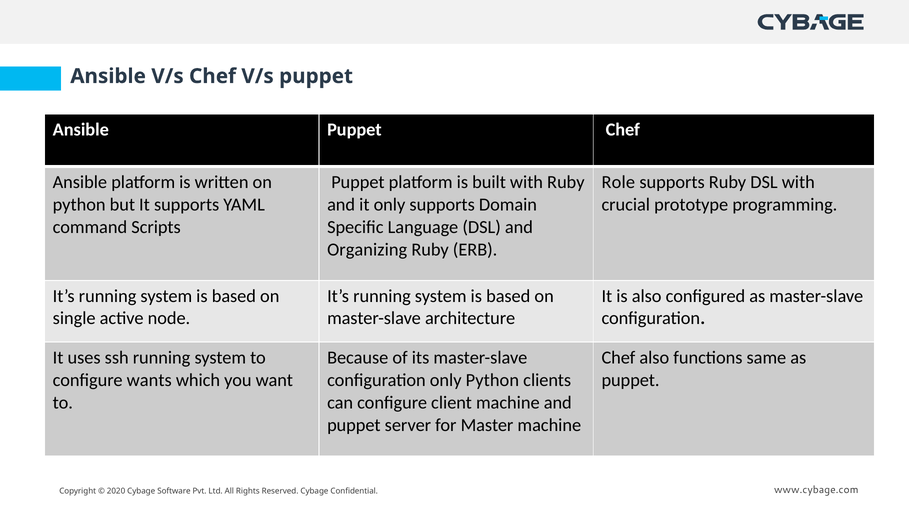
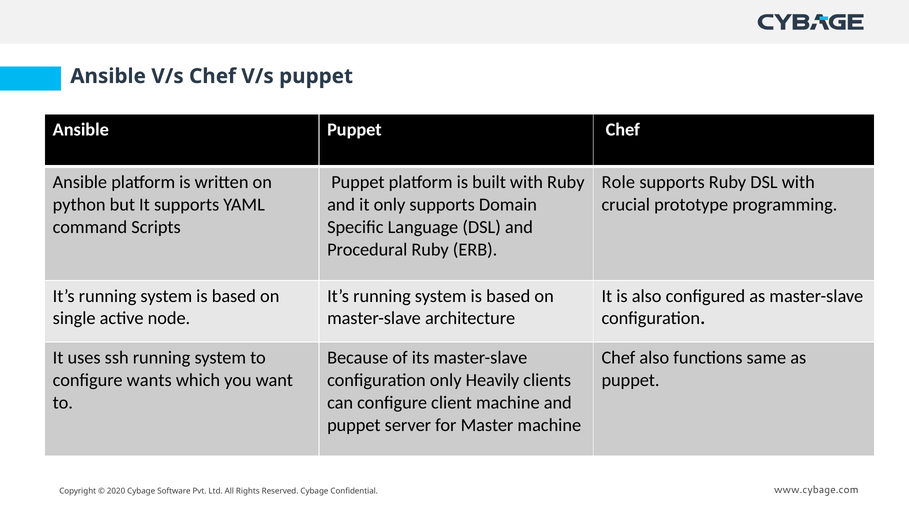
Organizing: Organizing -> Procedural (367, 249)
only Python: Python -> Heavily (492, 380)
